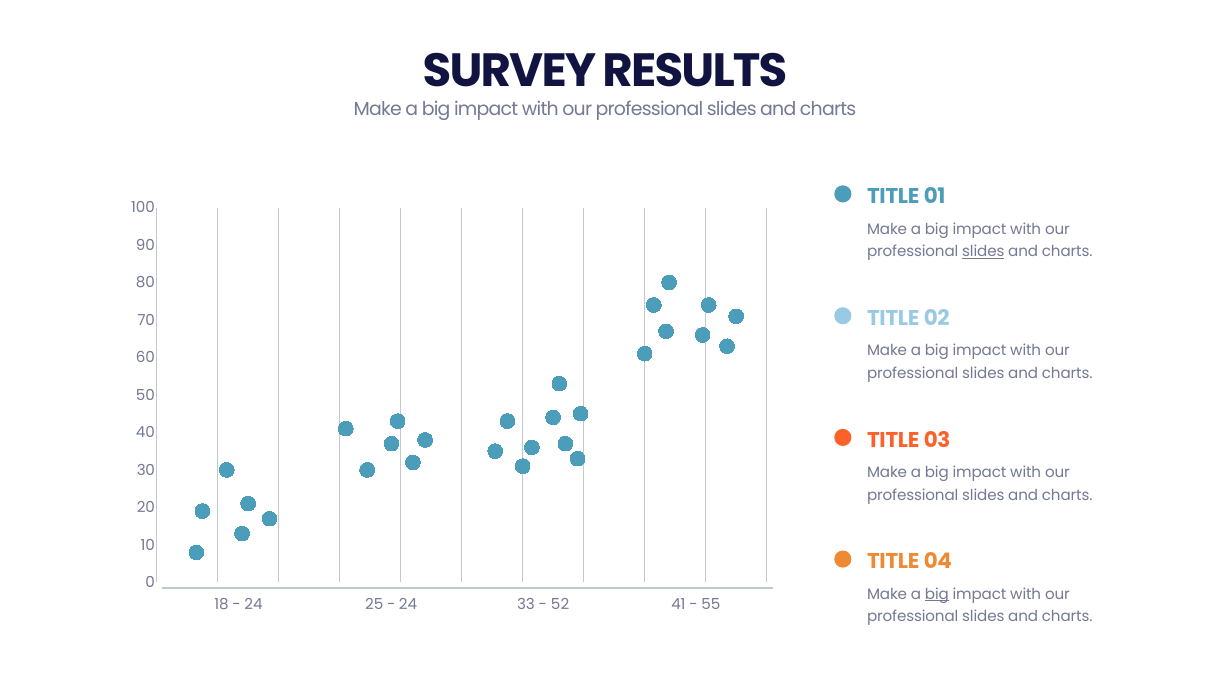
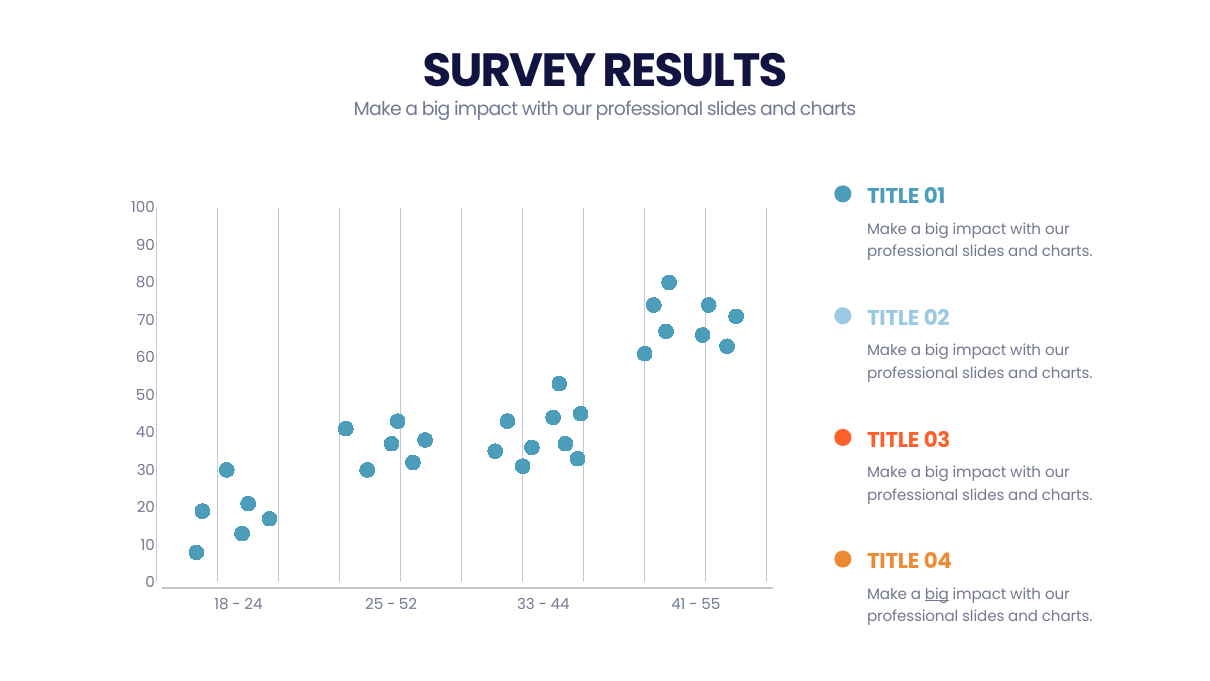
slides underline: present -> none (983, 252)
24: 24 -> 52 (408, 605)
52: 52 -> 44 (560, 605)
